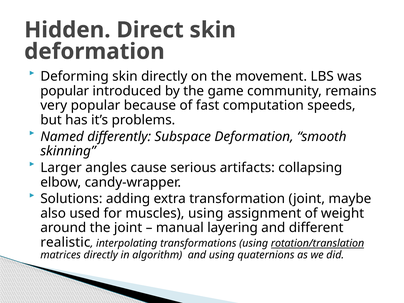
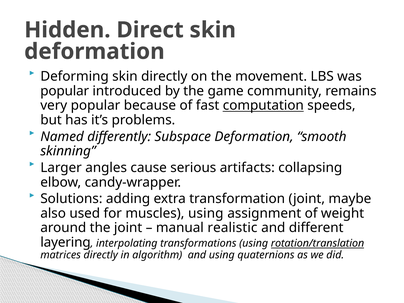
computation underline: none -> present (263, 106)
layering: layering -> realistic (232, 228)
realistic: realistic -> layering (66, 242)
